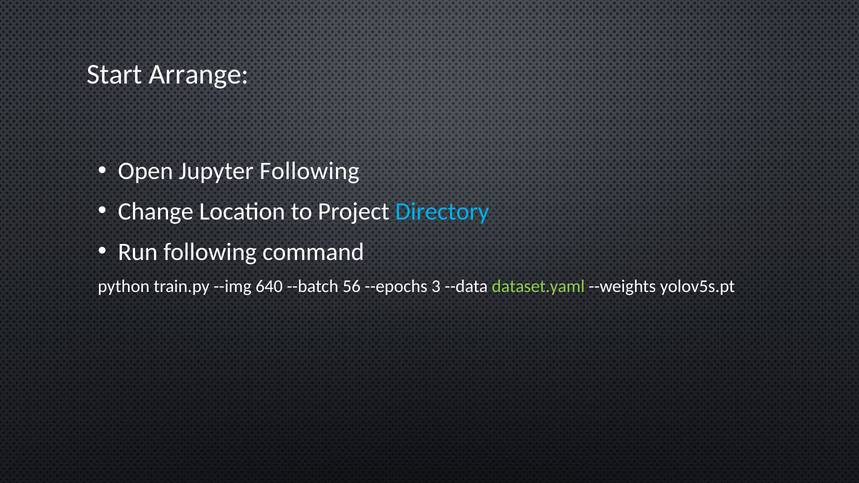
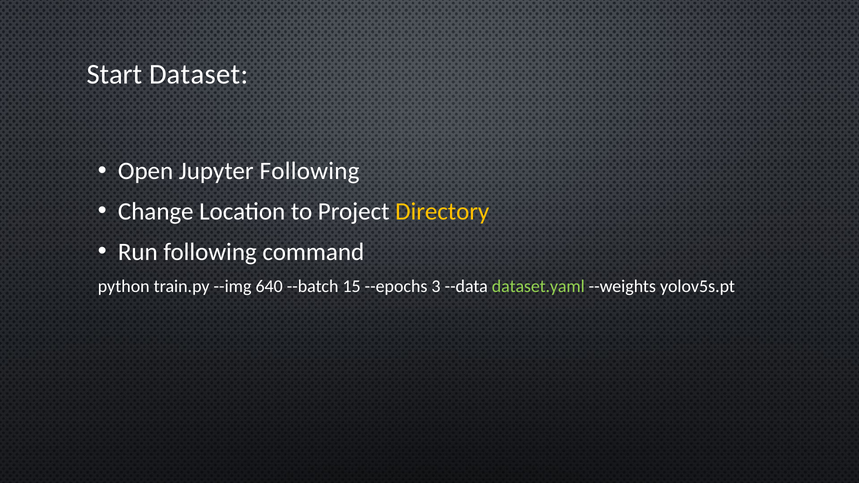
Arrange: Arrange -> Dataset (199, 74)
Directory colour: light blue -> yellow (442, 212)
56: 56 -> 15 (352, 286)
